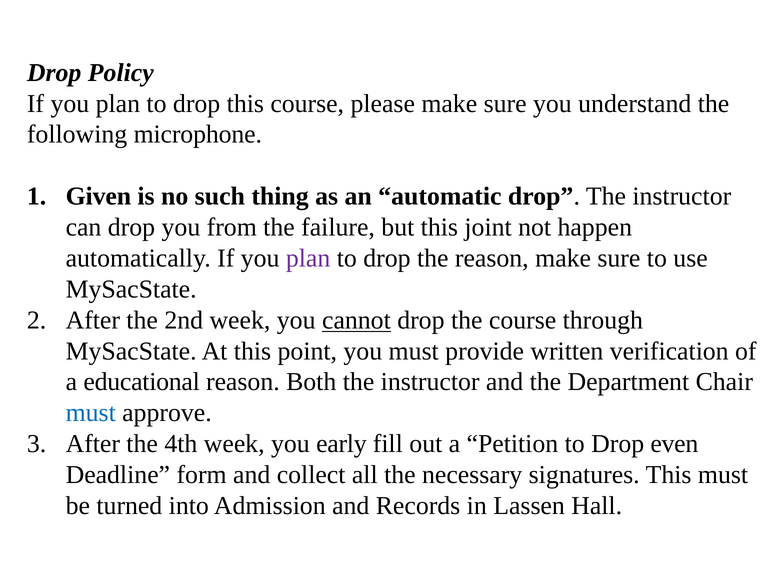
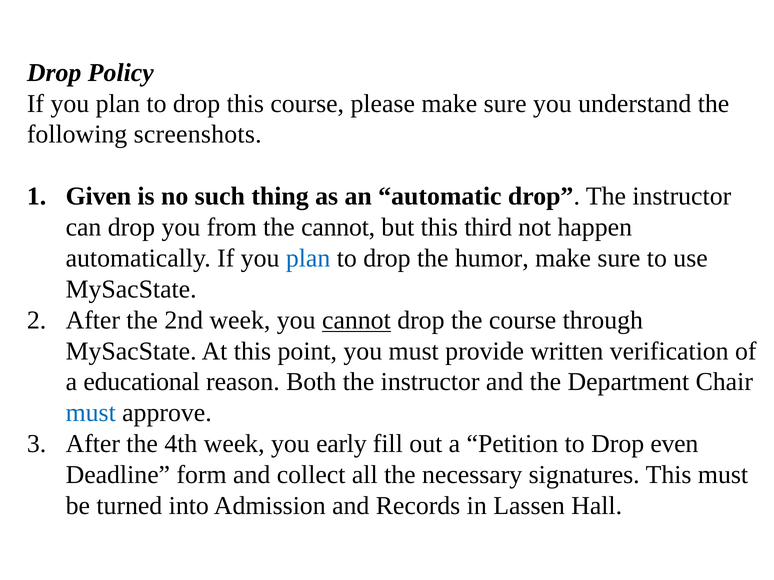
microphone: microphone -> screenshots (198, 135)
the failure: failure -> cannot (338, 227)
joint: joint -> third (488, 227)
plan colour: purple -> blue (308, 258)
the reason: reason -> humor (492, 258)
